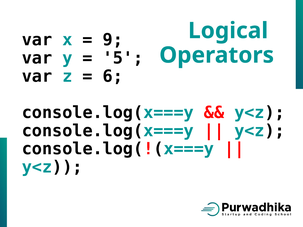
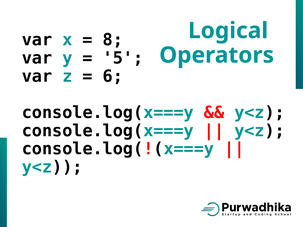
9: 9 -> 8 (113, 40)
